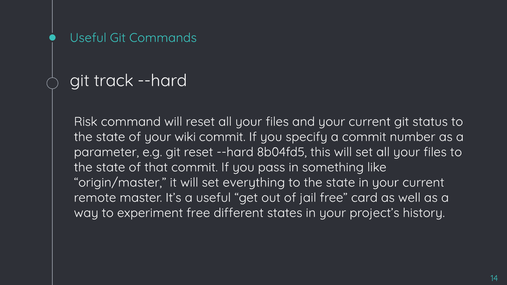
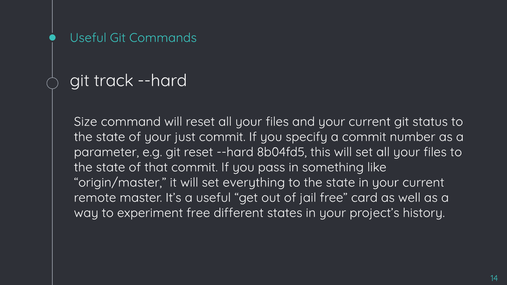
Risk: Risk -> Size (86, 122)
wiki: wiki -> just (185, 137)
